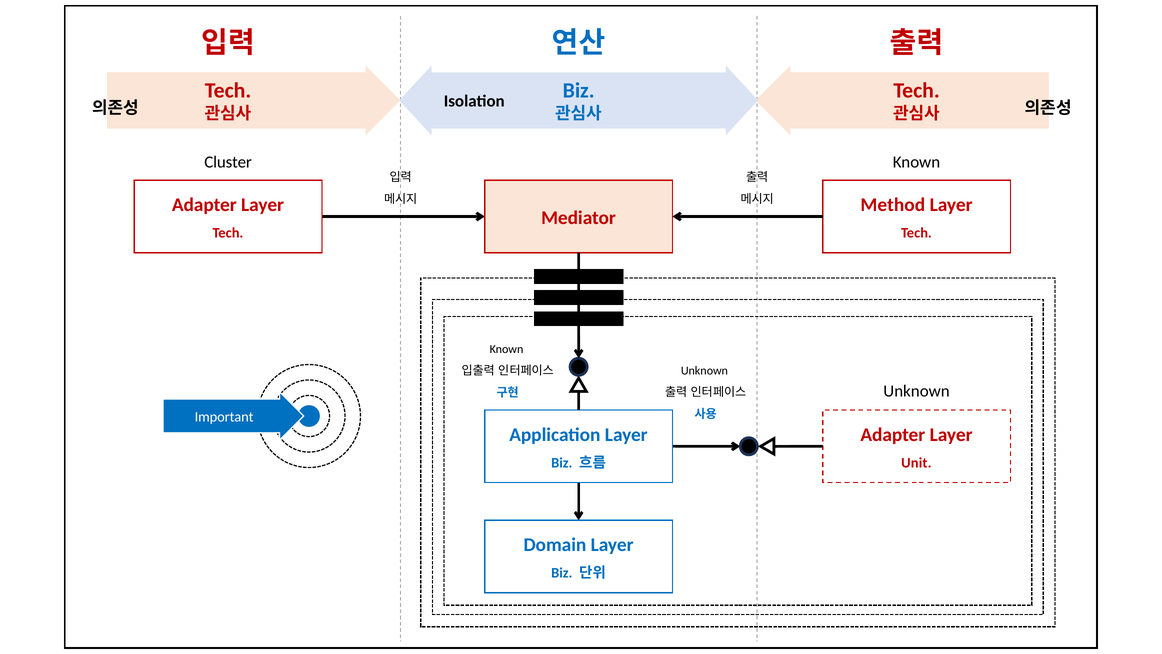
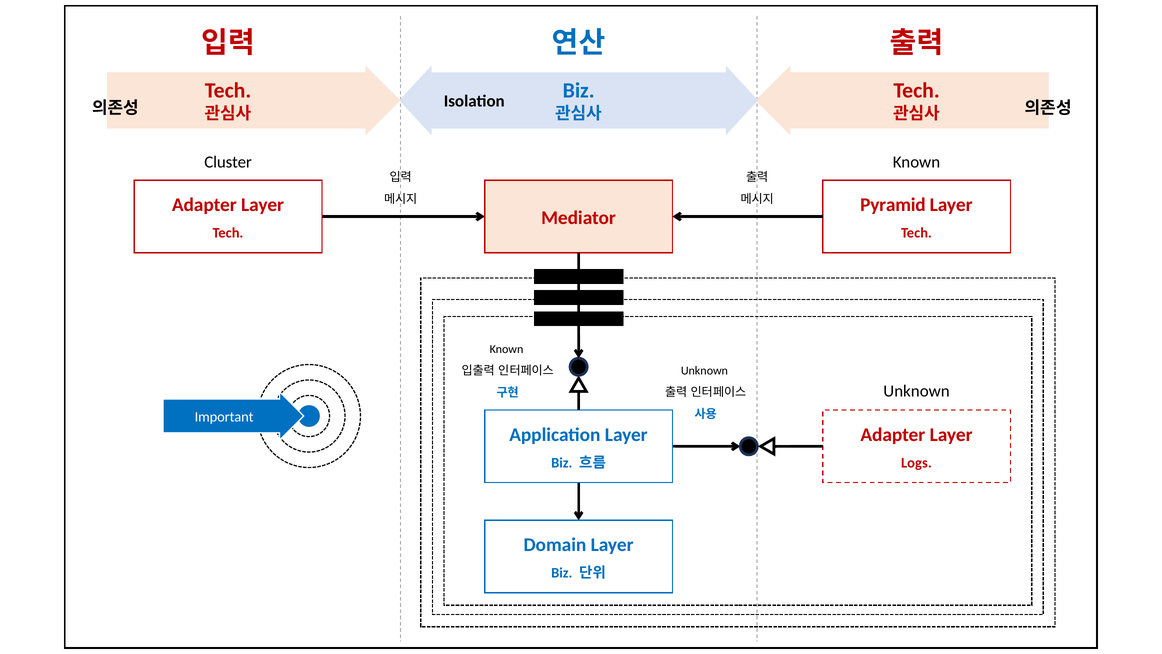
Method: Method -> Pyramid (893, 205)
Unit: Unit -> Logs (916, 462)
